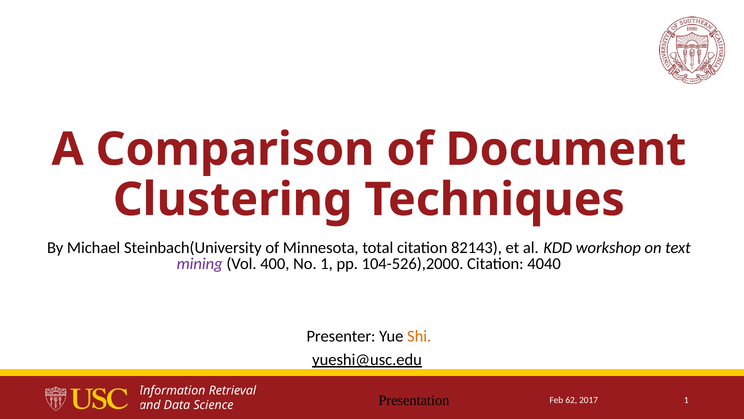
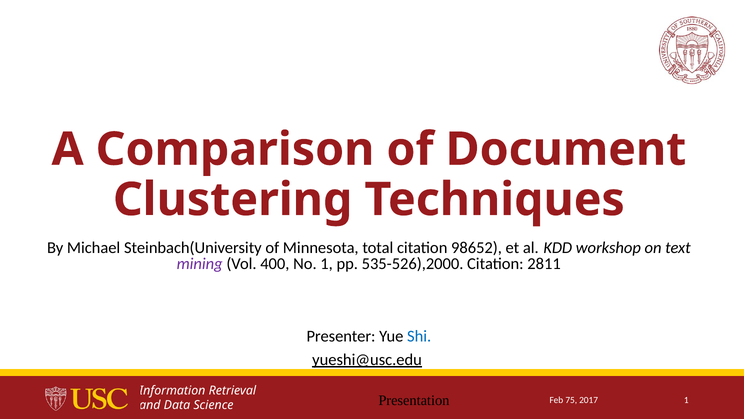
82143: 82143 -> 98652 (477, 247)
104-526),2000: 104-526),2000 -> 535-526),2000 (413, 263)
4040: 4040 -> 2811 (544, 263)
Shi colour: orange -> blue (419, 336)
62: 62 -> 75 (571, 400)
